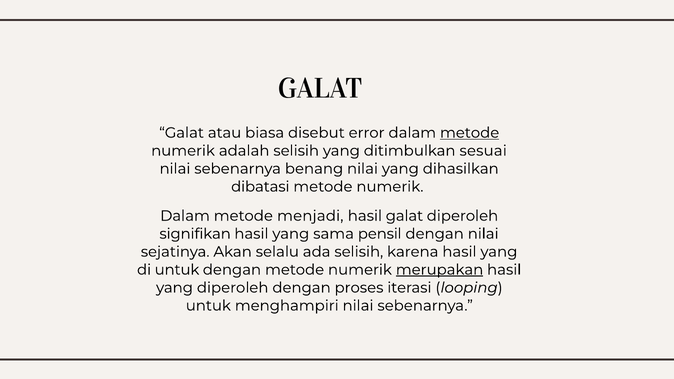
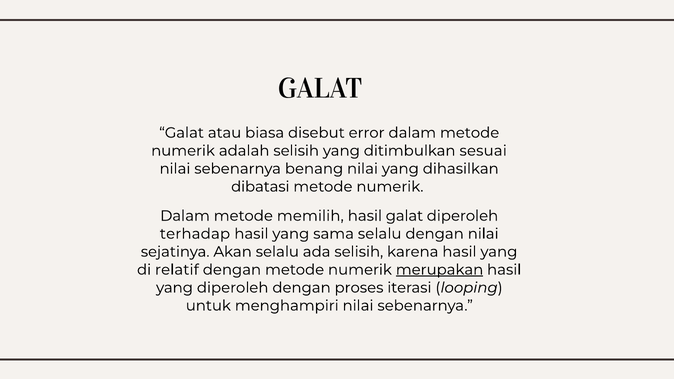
metode underline: present -> none (470, 133)
menjadi: menjadi -> memilih (310, 216)
signifikan: signifikan -> terhadap (195, 234)
sama pensil: pensil -> selalu (380, 234)
di untuk: untuk -> relatif (177, 270)
